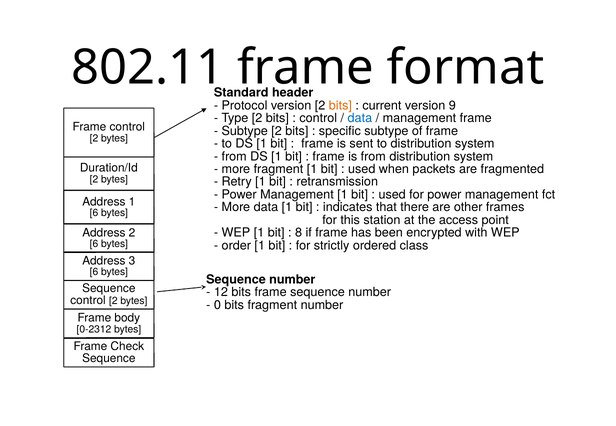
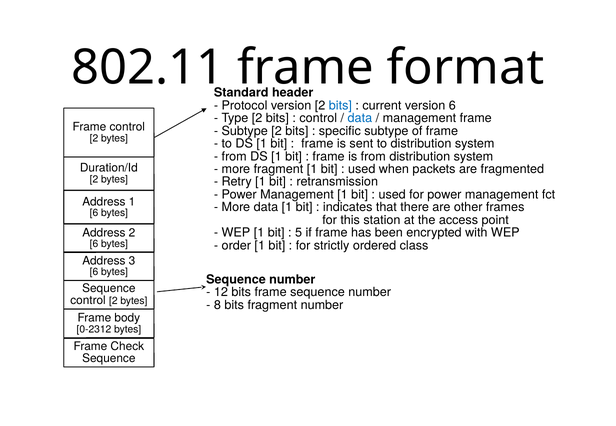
bits colour: orange -> blue (340, 106)
version 9: 9 -> 6 (452, 106)
8: 8 -> 5 (299, 233)
0: 0 -> 8 (217, 305)
